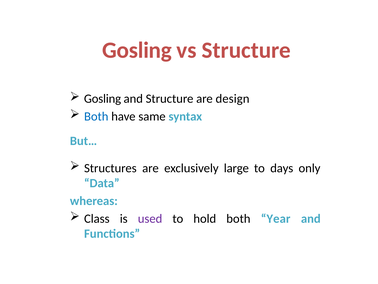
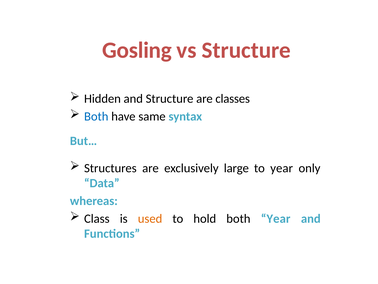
Gosling: Gosling -> Hidden (102, 99)
design: design -> classes (233, 99)
to days: days -> year (282, 168)
used colour: purple -> orange (150, 218)
